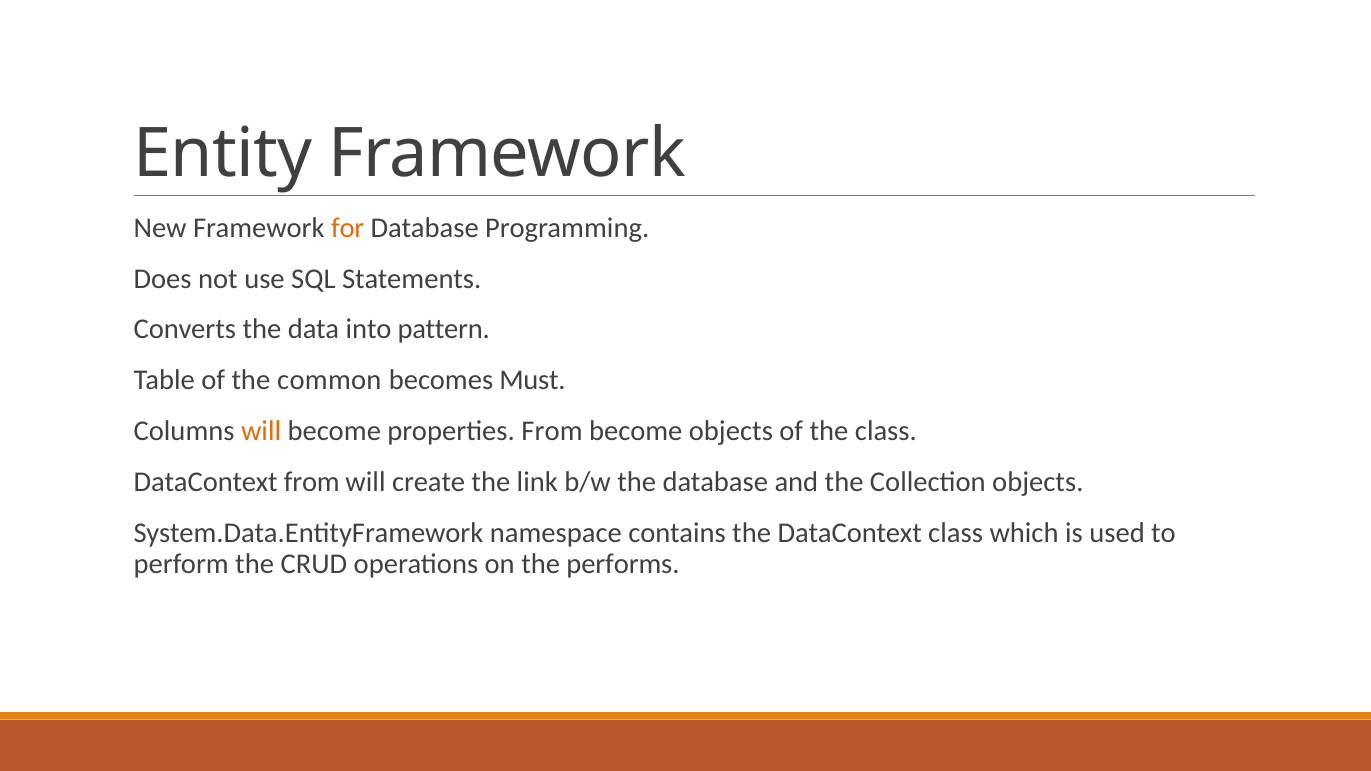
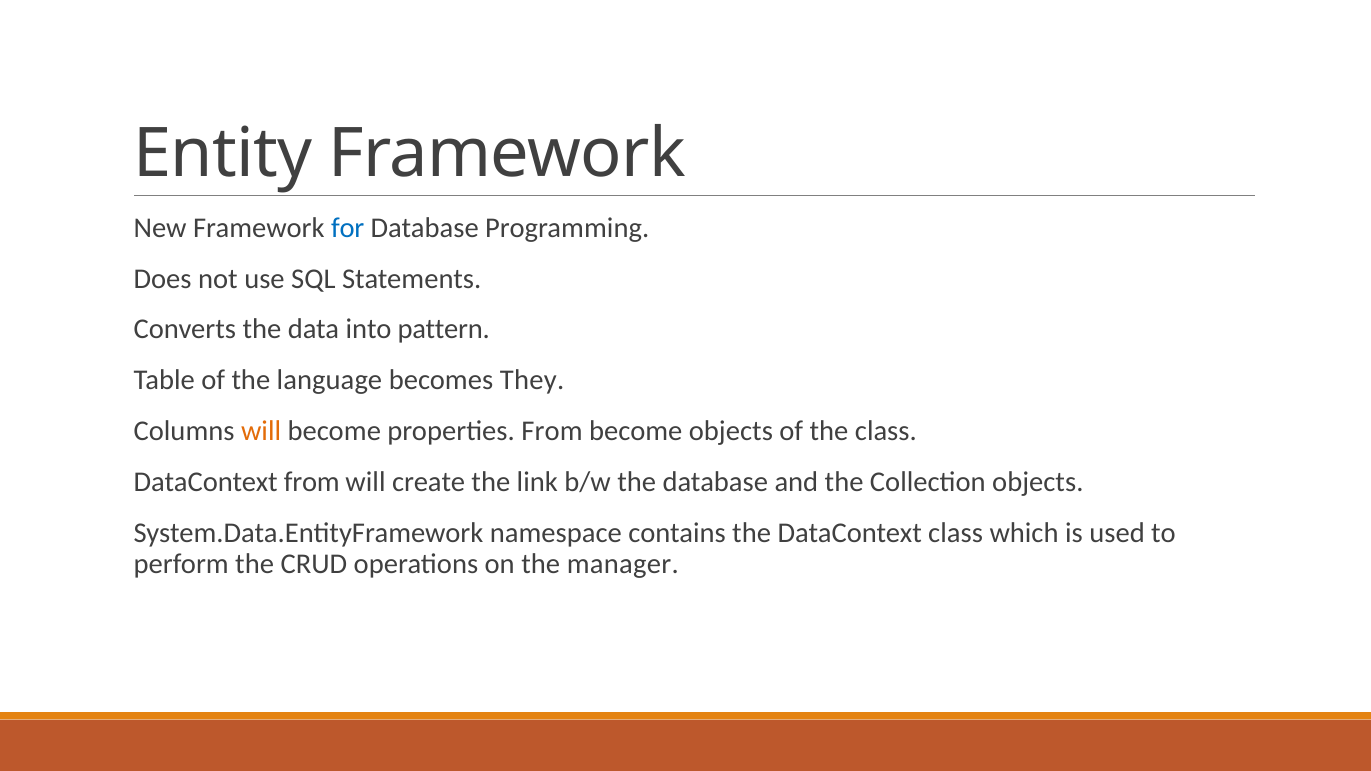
for colour: orange -> blue (348, 228)
common: common -> language (329, 380)
Must: Must -> They (532, 380)
performs: performs -> manager (623, 564)
